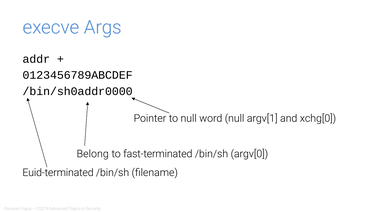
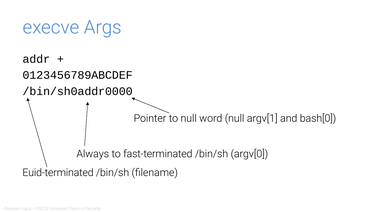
xchg[0: xchg[0 -> bash[0 (318, 118)
Belong: Belong -> Always (93, 153)
